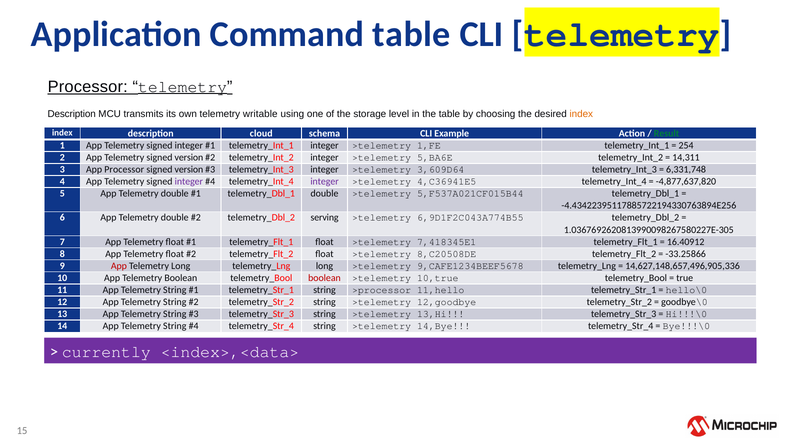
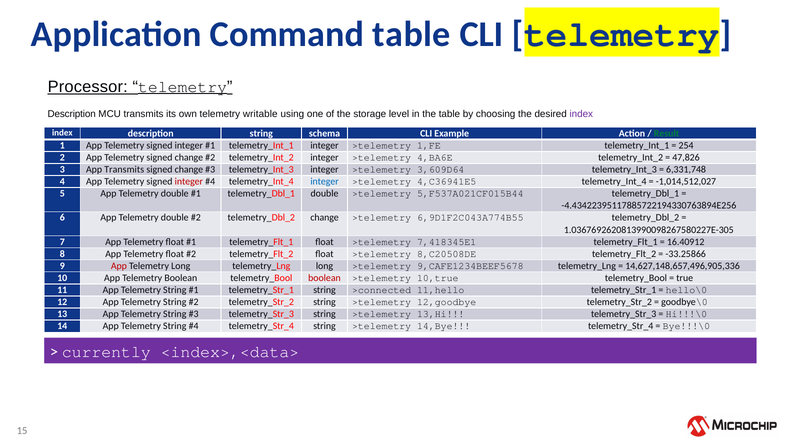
index colour: orange -> purple (581, 114)
description cloud: cloud -> string (261, 133)
Telemetry signed version: version -> change (189, 157)
5,BA6E: 5,BA6E -> 4,BA6E (435, 157)
14,311: 14,311 -> 47,826 (686, 157)
App Processor: Processor -> Transmits (124, 170)
version: version -> change (189, 170)
integer colour: purple -> red (189, 182)
integer colour: purple -> blue (325, 182)
-4,877,637,820: -4,877,637,820 -> -1,014,512,027 (686, 182)
serving: serving -> change (325, 218)
>processor: >processor -> >connected (382, 290)
